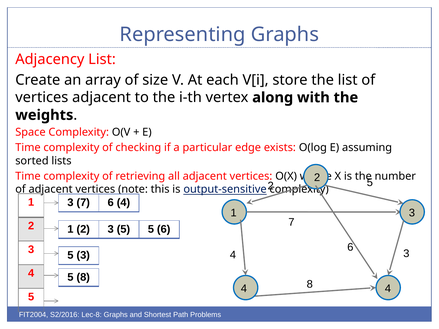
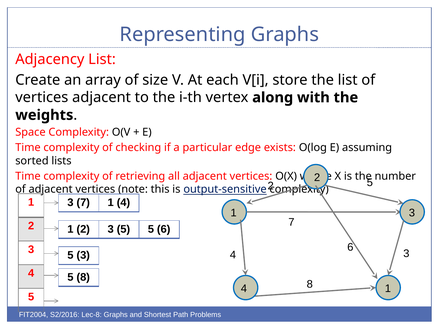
3 7 6: 6 -> 1 (111, 203)
4: 4 -> 1 (388, 289)
